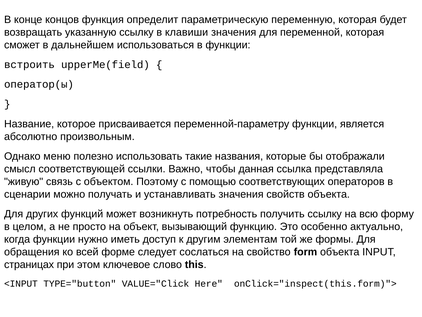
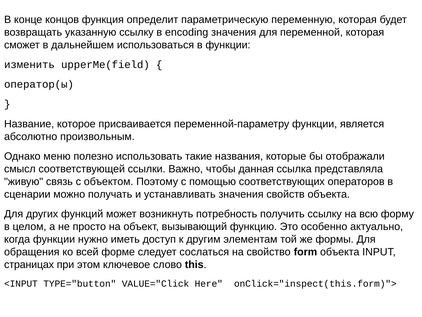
клавиши: клавиши -> encoding (187, 32)
встроить: встроить -> изменить (29, 65)
